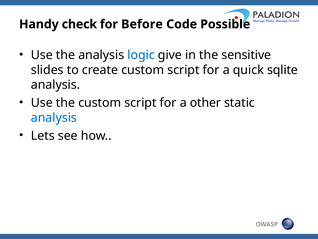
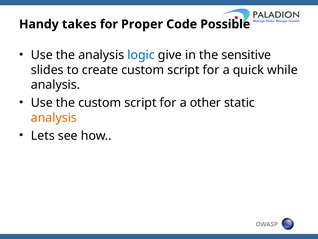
check: check -> takes (79, 24)
Before: Before -> Proper (142, 24)
sqlite: sqlite -> while (282, 70)
analysis colour: blue -> orange (54, 117)
